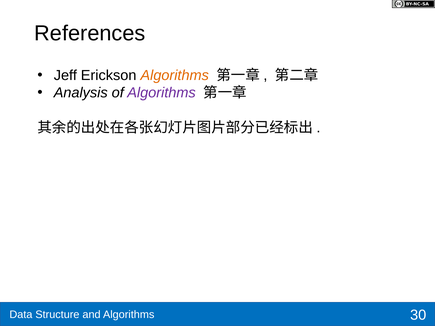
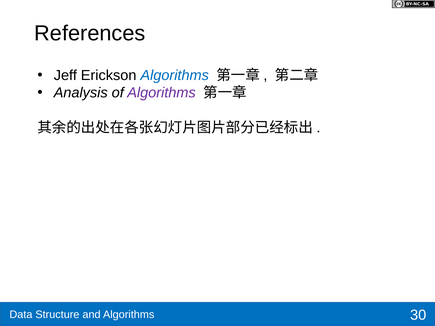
Algorithms colour: orange -> blue (175, 76)
